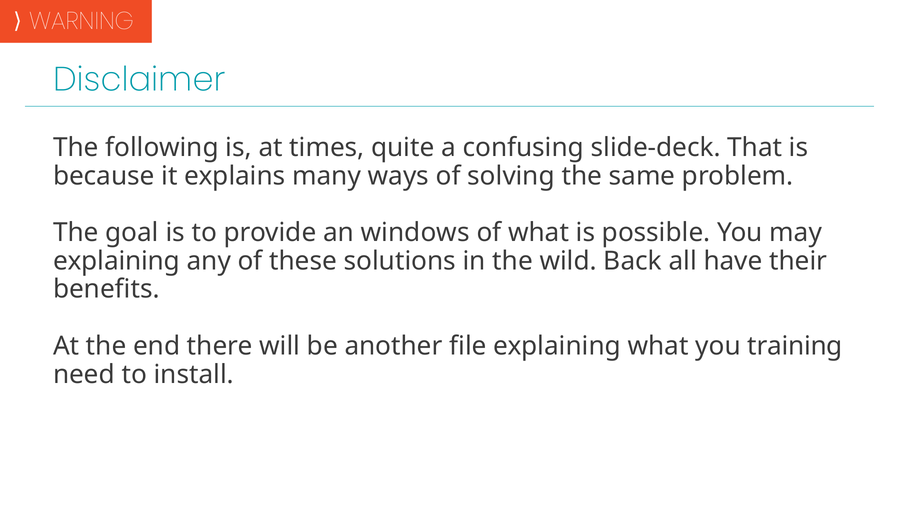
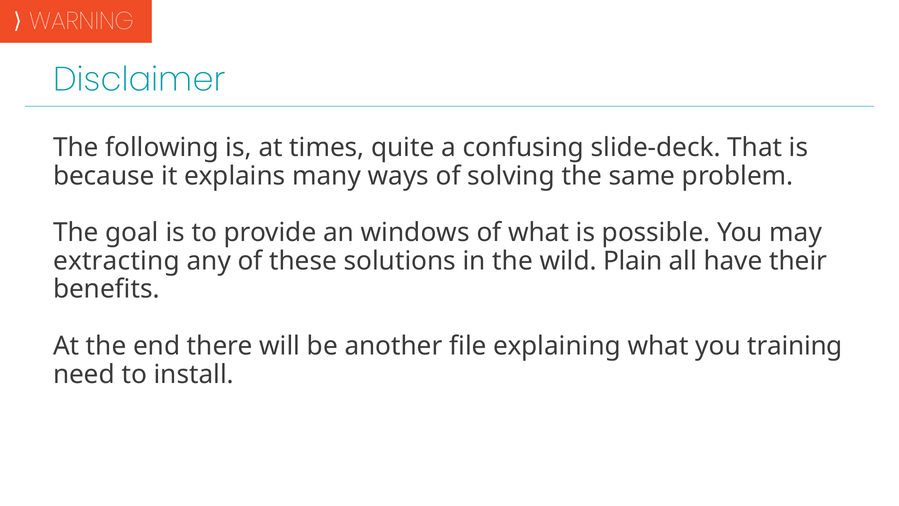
explaining: explaining -> extracting (116, 261)
Back: Back -> Plain (633, 261)
